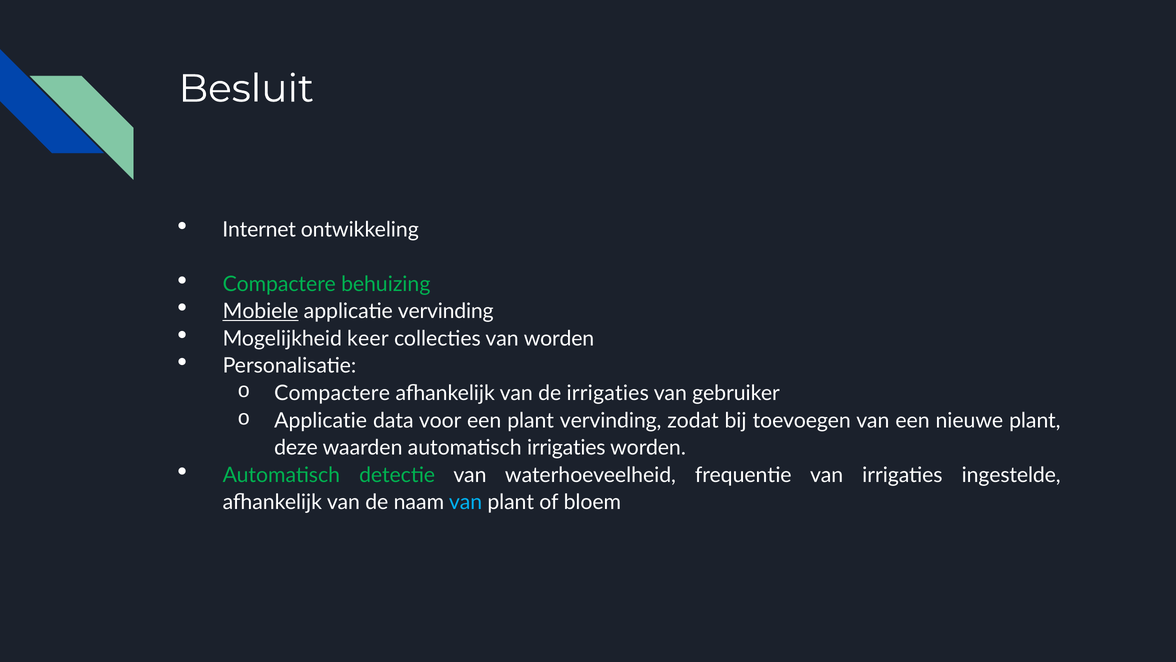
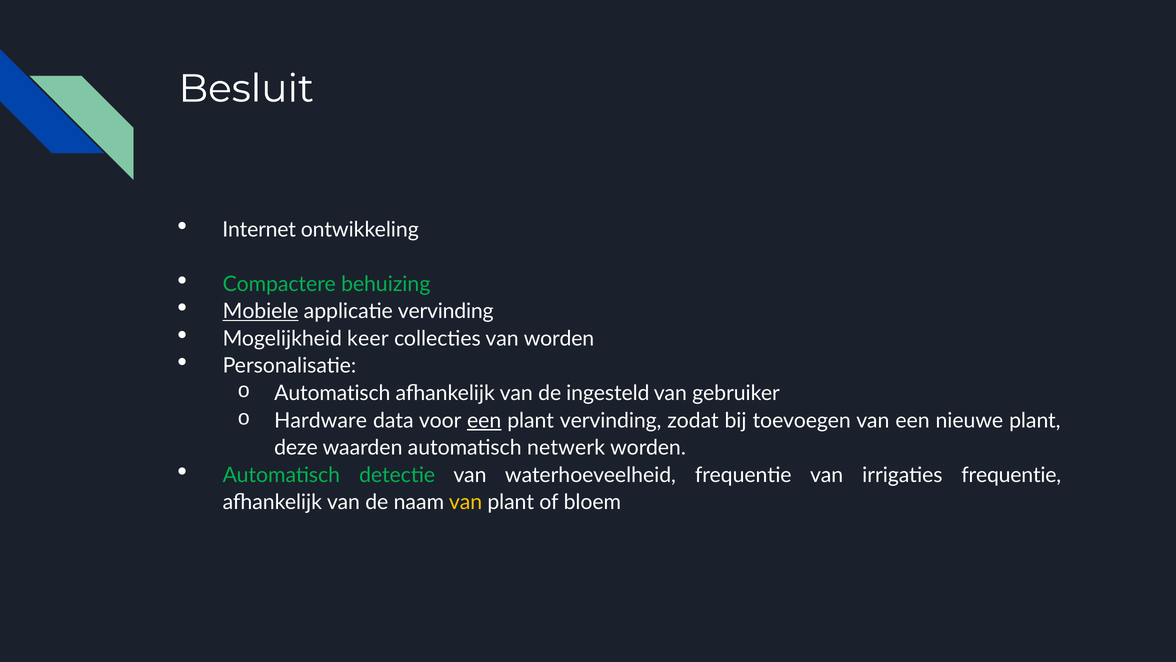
Compactere: Compactere -> Automatisch (332, 393)
de irrigaties: irrigaties -> ingesteld (608, 393)
Applicatie: Applicatie -> Hardware (321, 420)
een underline: none -> present (484, 420)
automatisch irrigaties: irrigaties -> netwerk (566, 448)
irrigaties ingestelde: ingestelde -> frequentie (1011, 475)
van colour: light blue -> yellow (466, 502)
